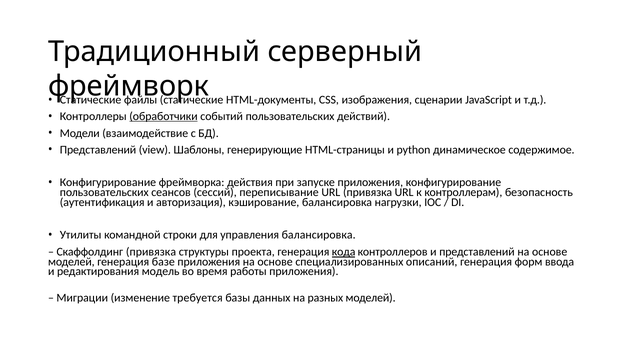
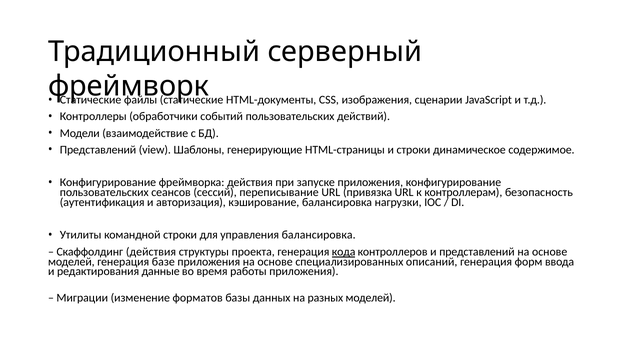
обработчики underline: present -> none (163, 116)
и python: python -> строки (413, 150)
Скаффолдинг привязка: привязка -> действия (151, 252)
модель: модель -> данные (161, 272)
требуется: требуется -> форматов (198, 298)
